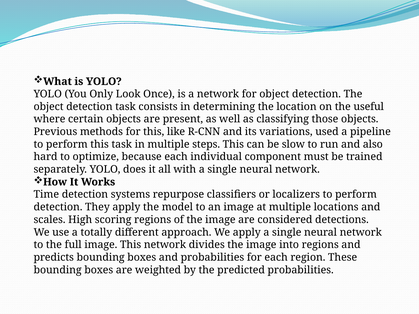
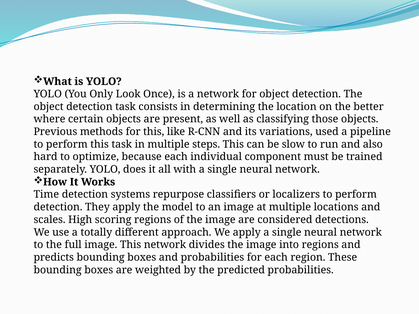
useful: useful -> better (369, 107)
